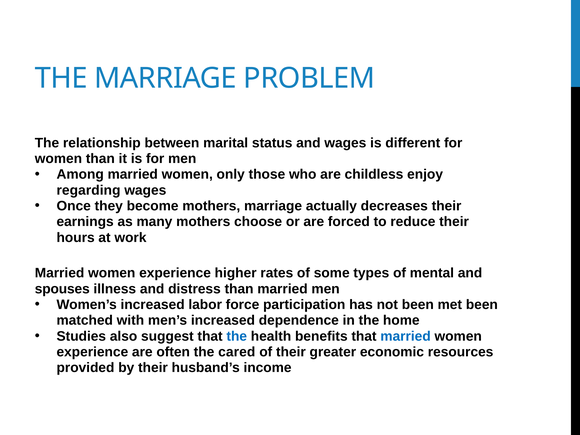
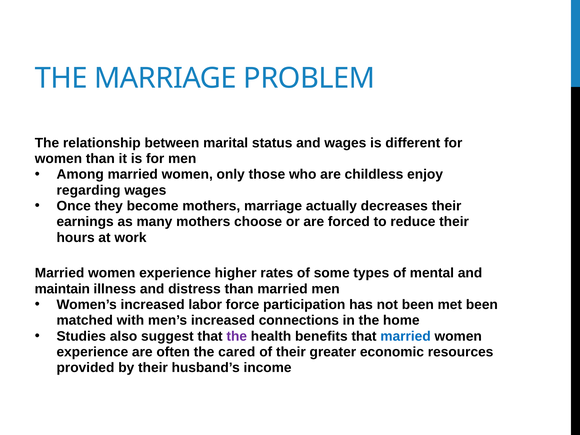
spouses: spouses -> maintain (62, 289)
dependence: dependence -> connections (299, 320)
the colour: blue -> purple (237, 336)
